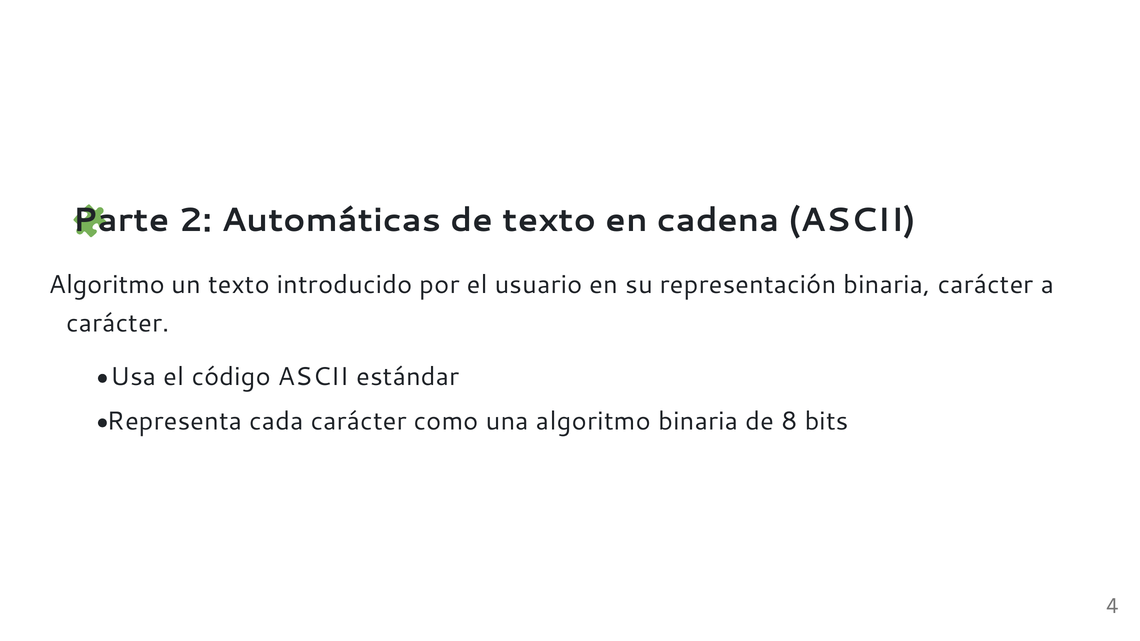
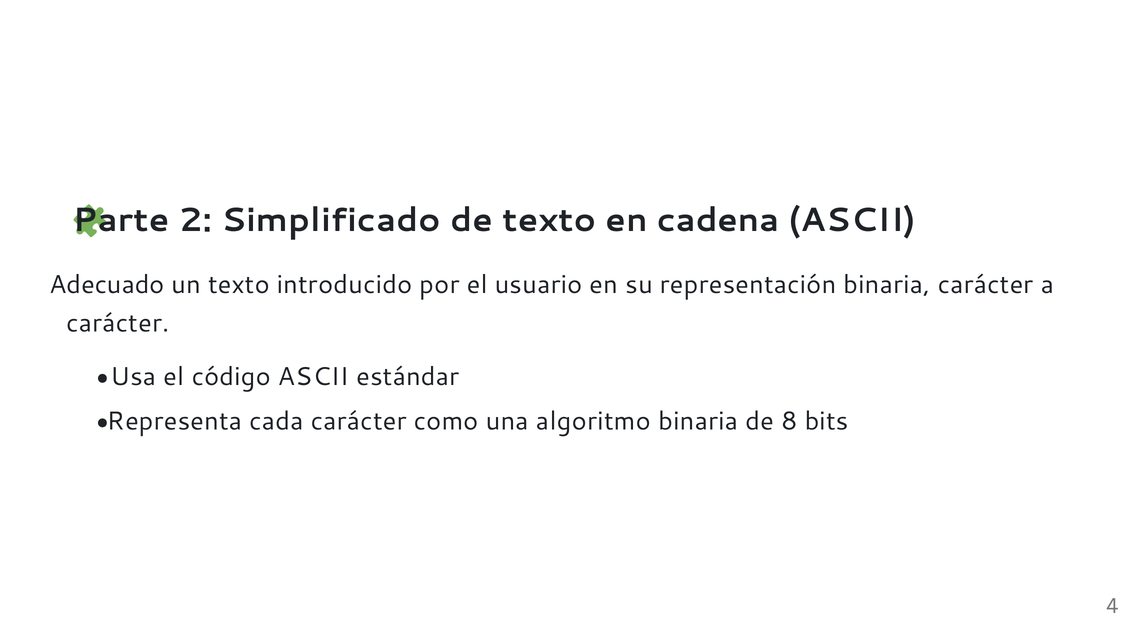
Automáticas: Automáticas -> Simplificado (331, 220)
Algoritmo: Algoritmo -> Adecuado (107, 285)
